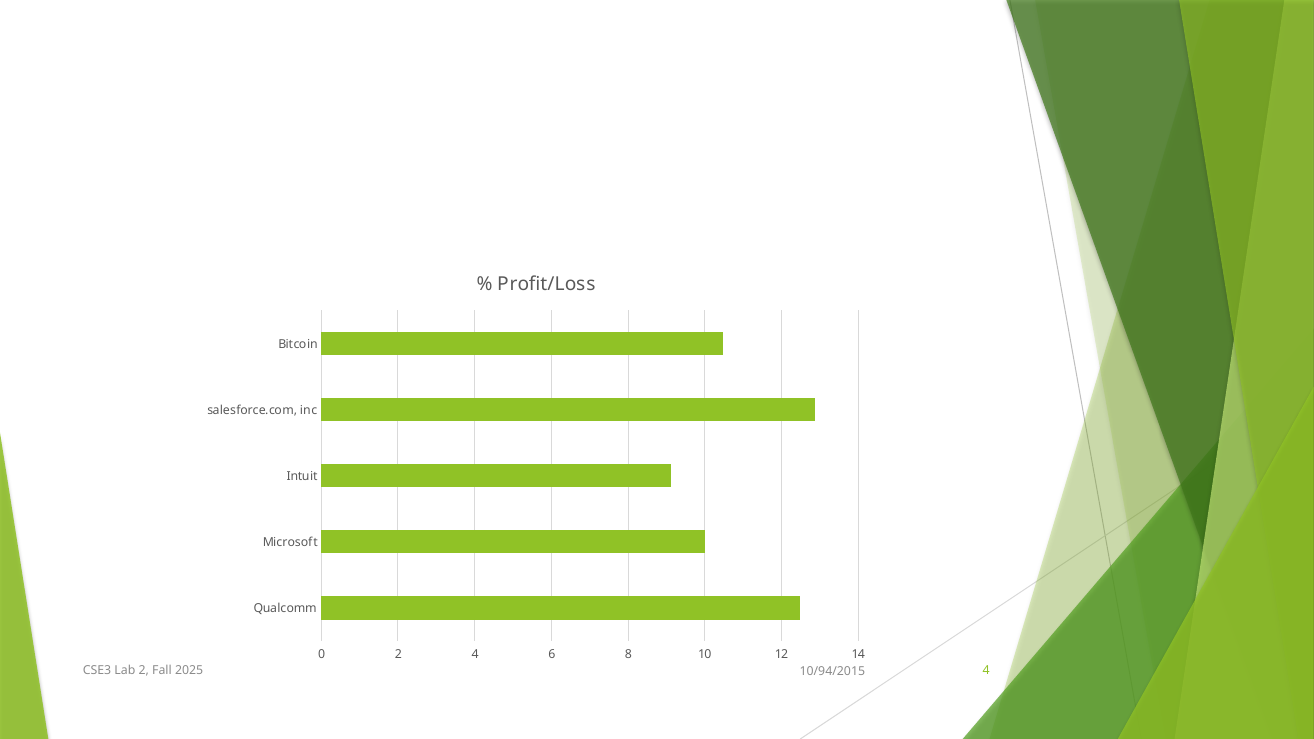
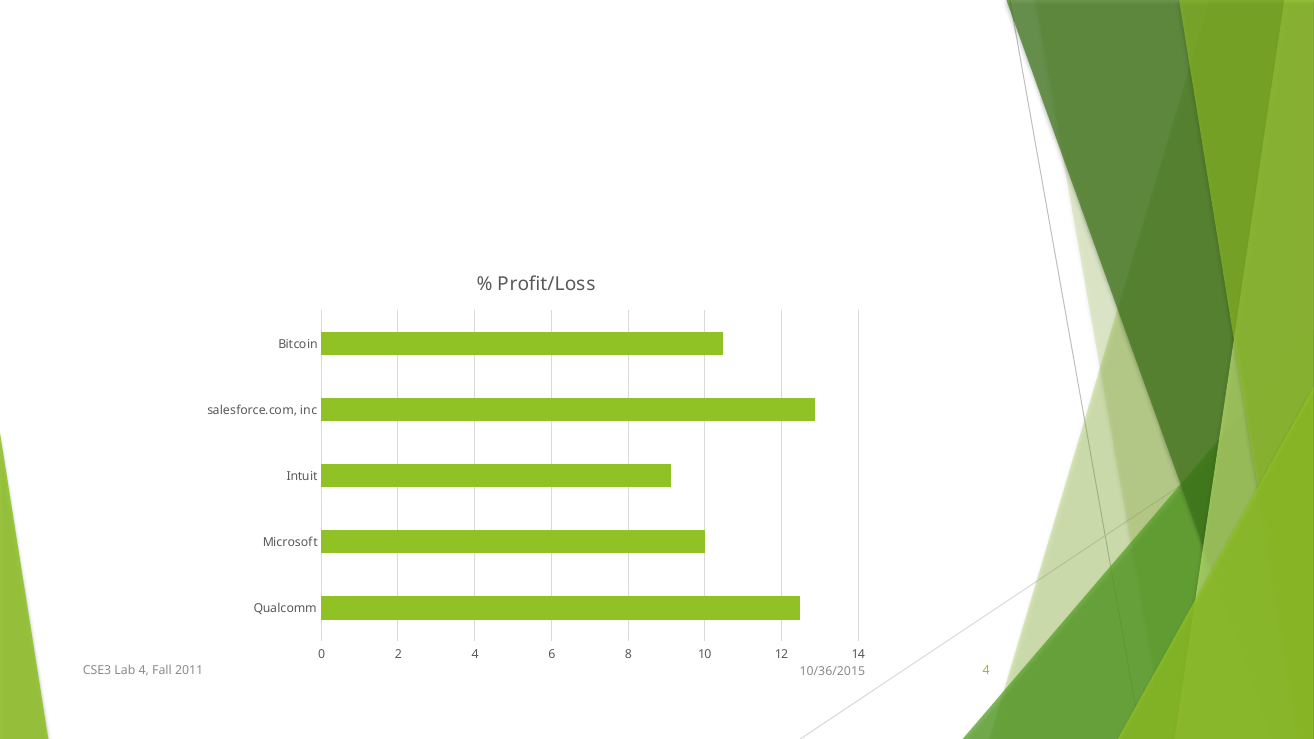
Lab 2: 2 -> 4 (144, 671)
2025: 2025 -> 2011 (189, 671)
10/94/2015: 10/94/2015 -> 10/36/2015 (832, 672)
